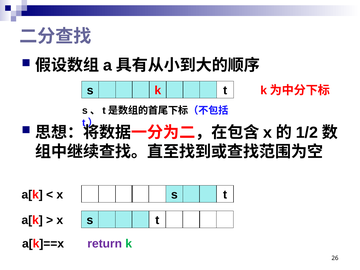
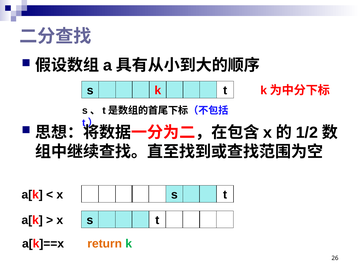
return colour: purple -> orange (105, 244)
